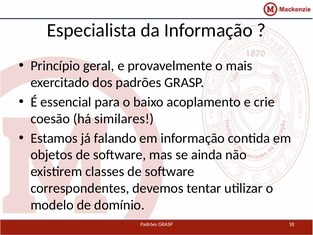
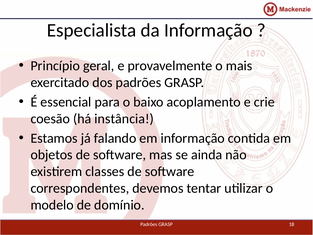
similares: similares -> instância (124, 119)
